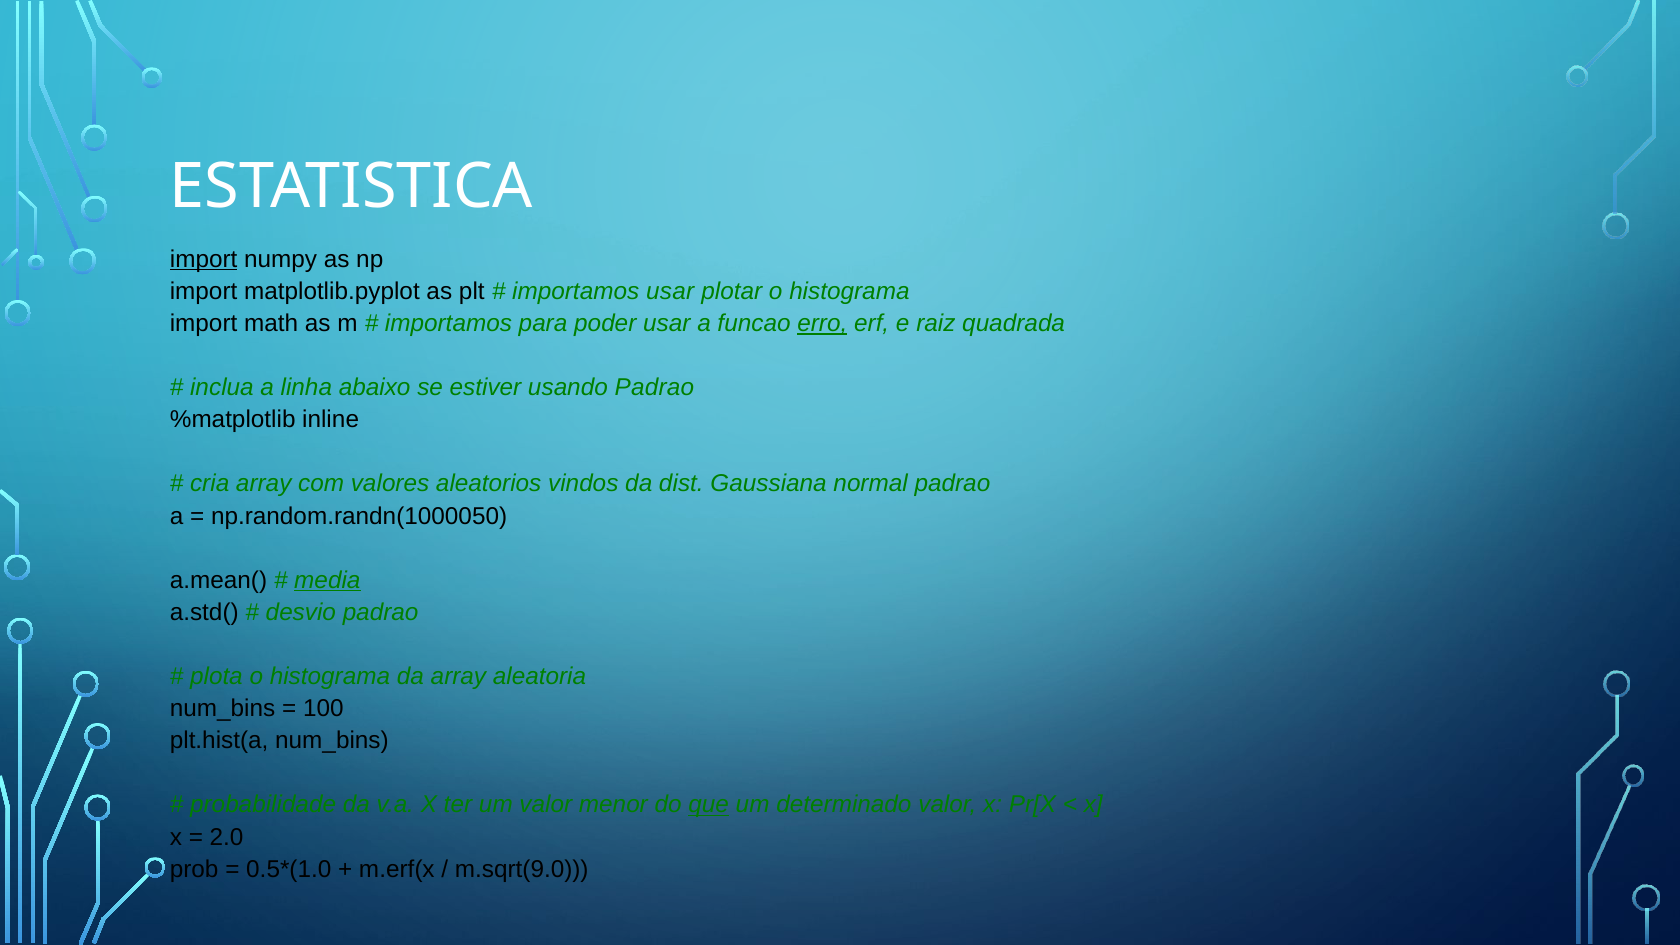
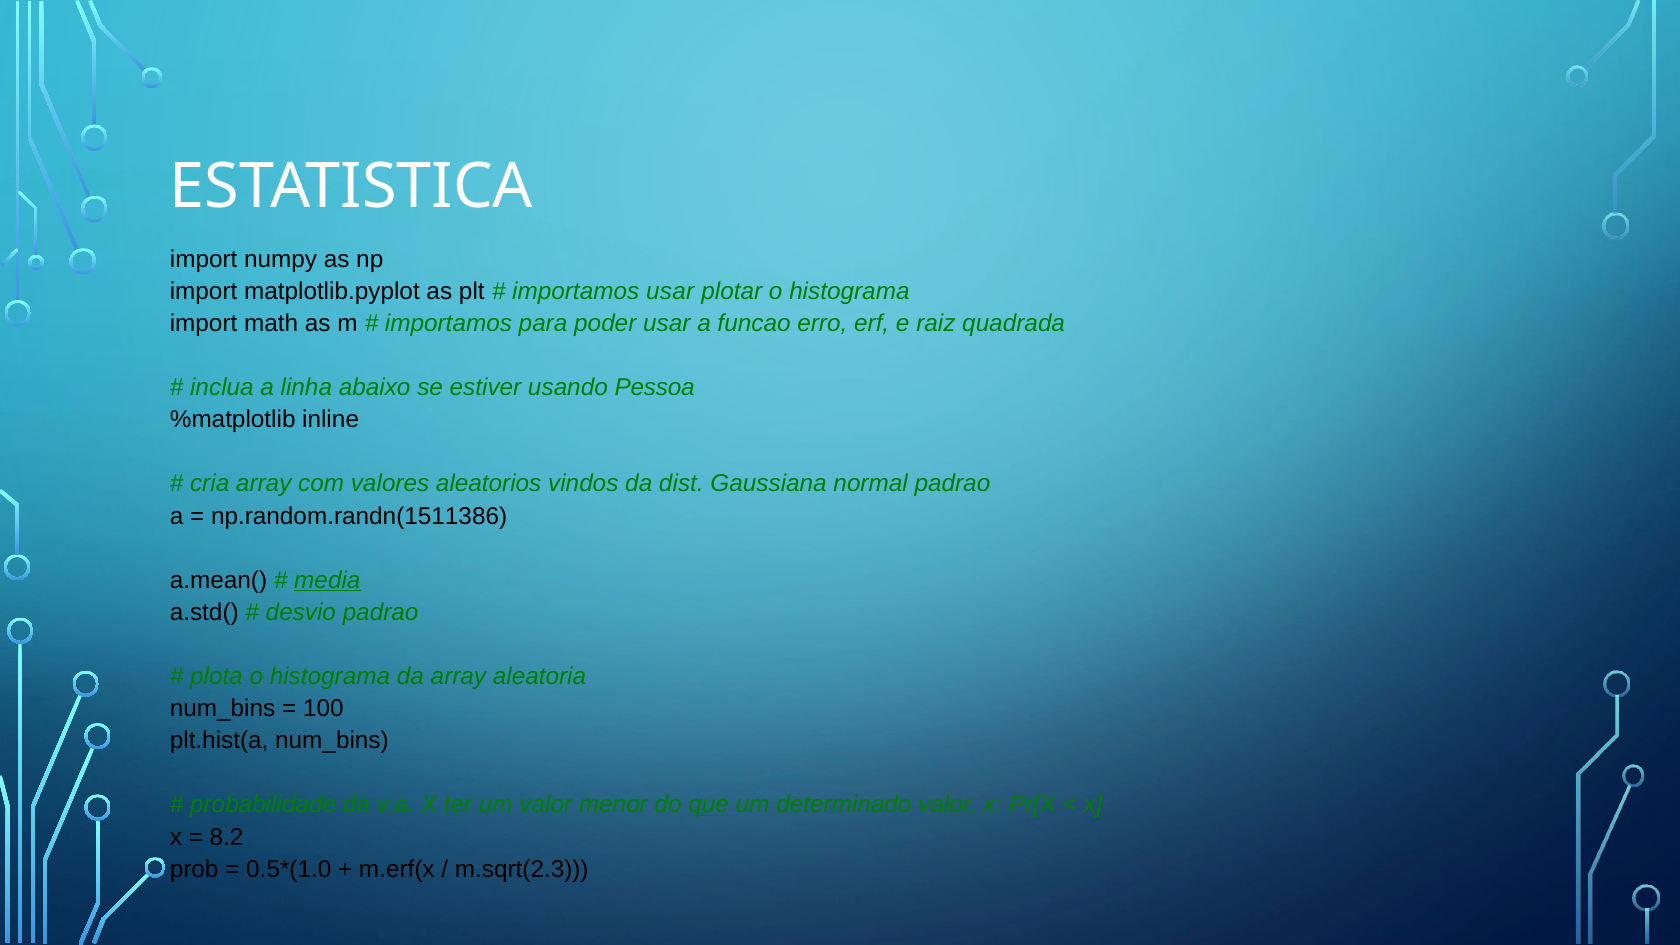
import underline: present -> none (204, 259)
erro underline: present -> none (822, 323)
usando Padrao: Padrao -> Pessoa (655, 388)
np.random.randn(1000050: np.random.randn(1000050 -> np.random.randn(1511386 (359, 516)
2.0: 2.0 -> 8.2 (227, 837)
m.sqrt(9.0: m.sqrt(9.0 -> m.sqrt(2.3 (522, 869)
